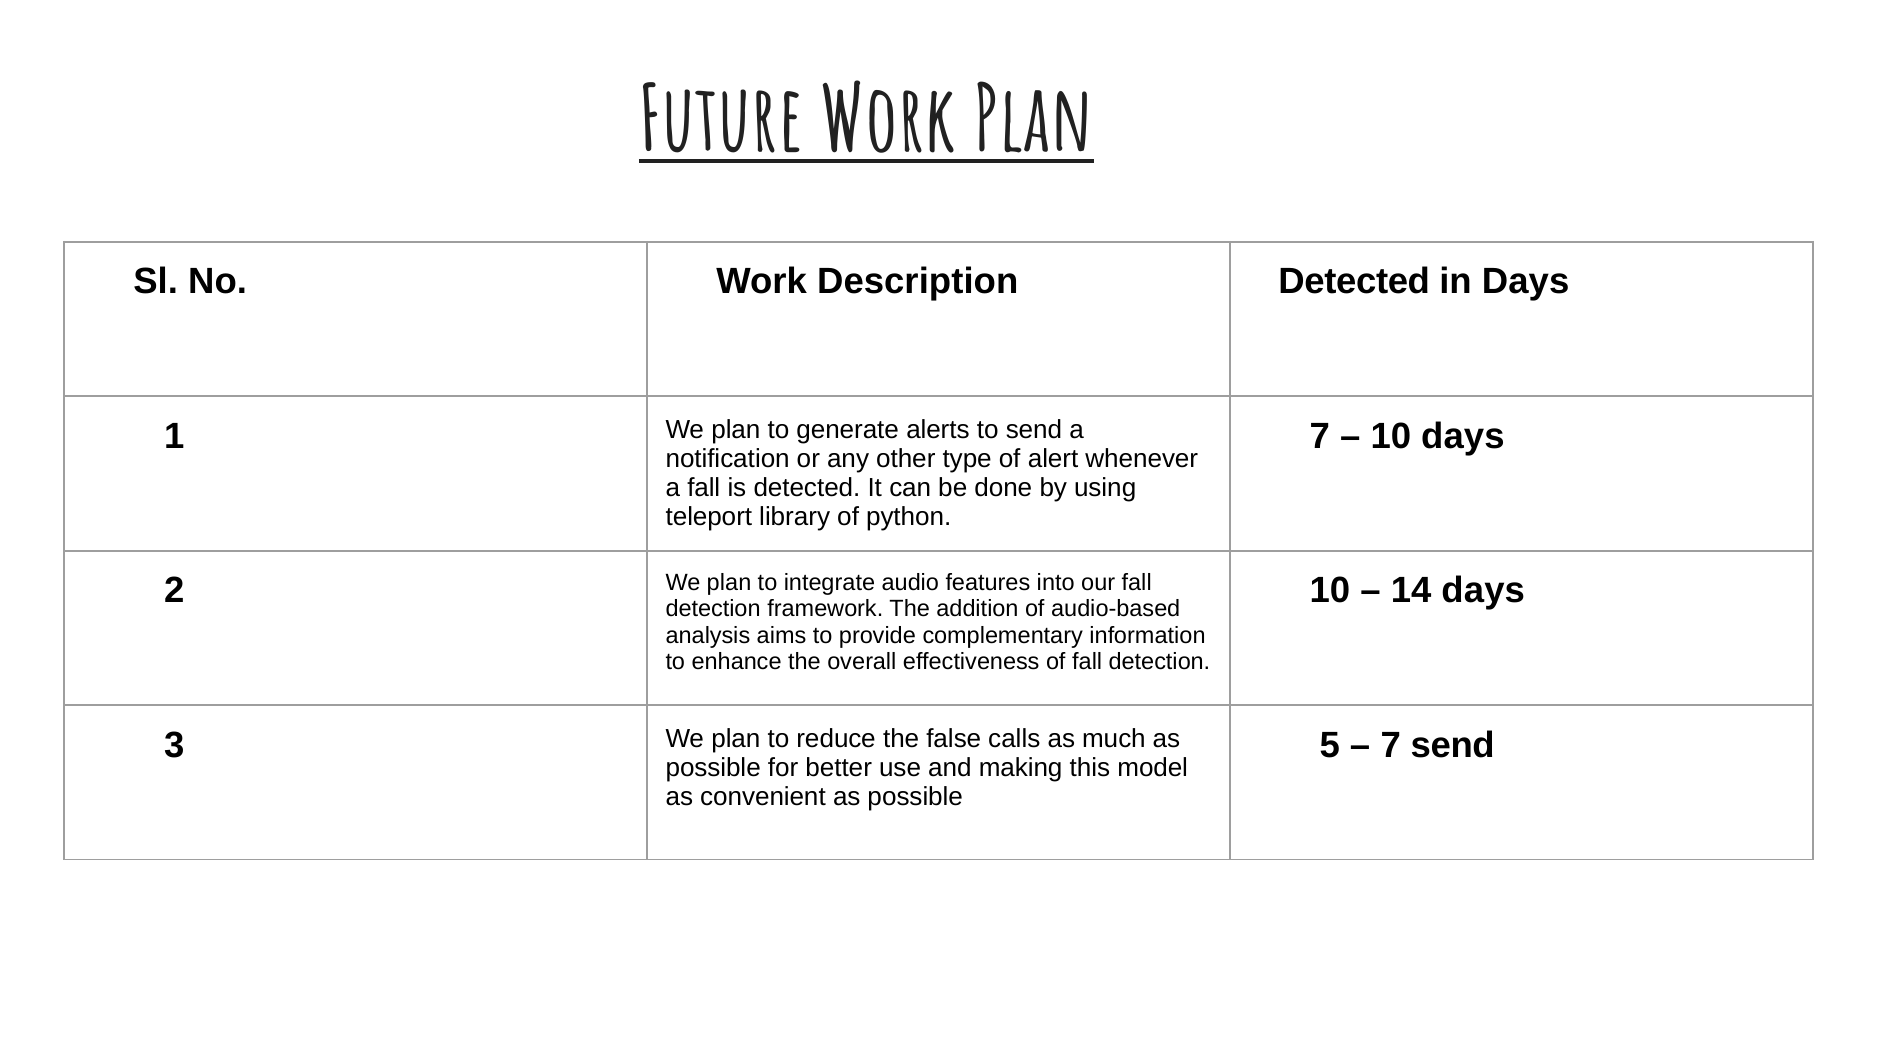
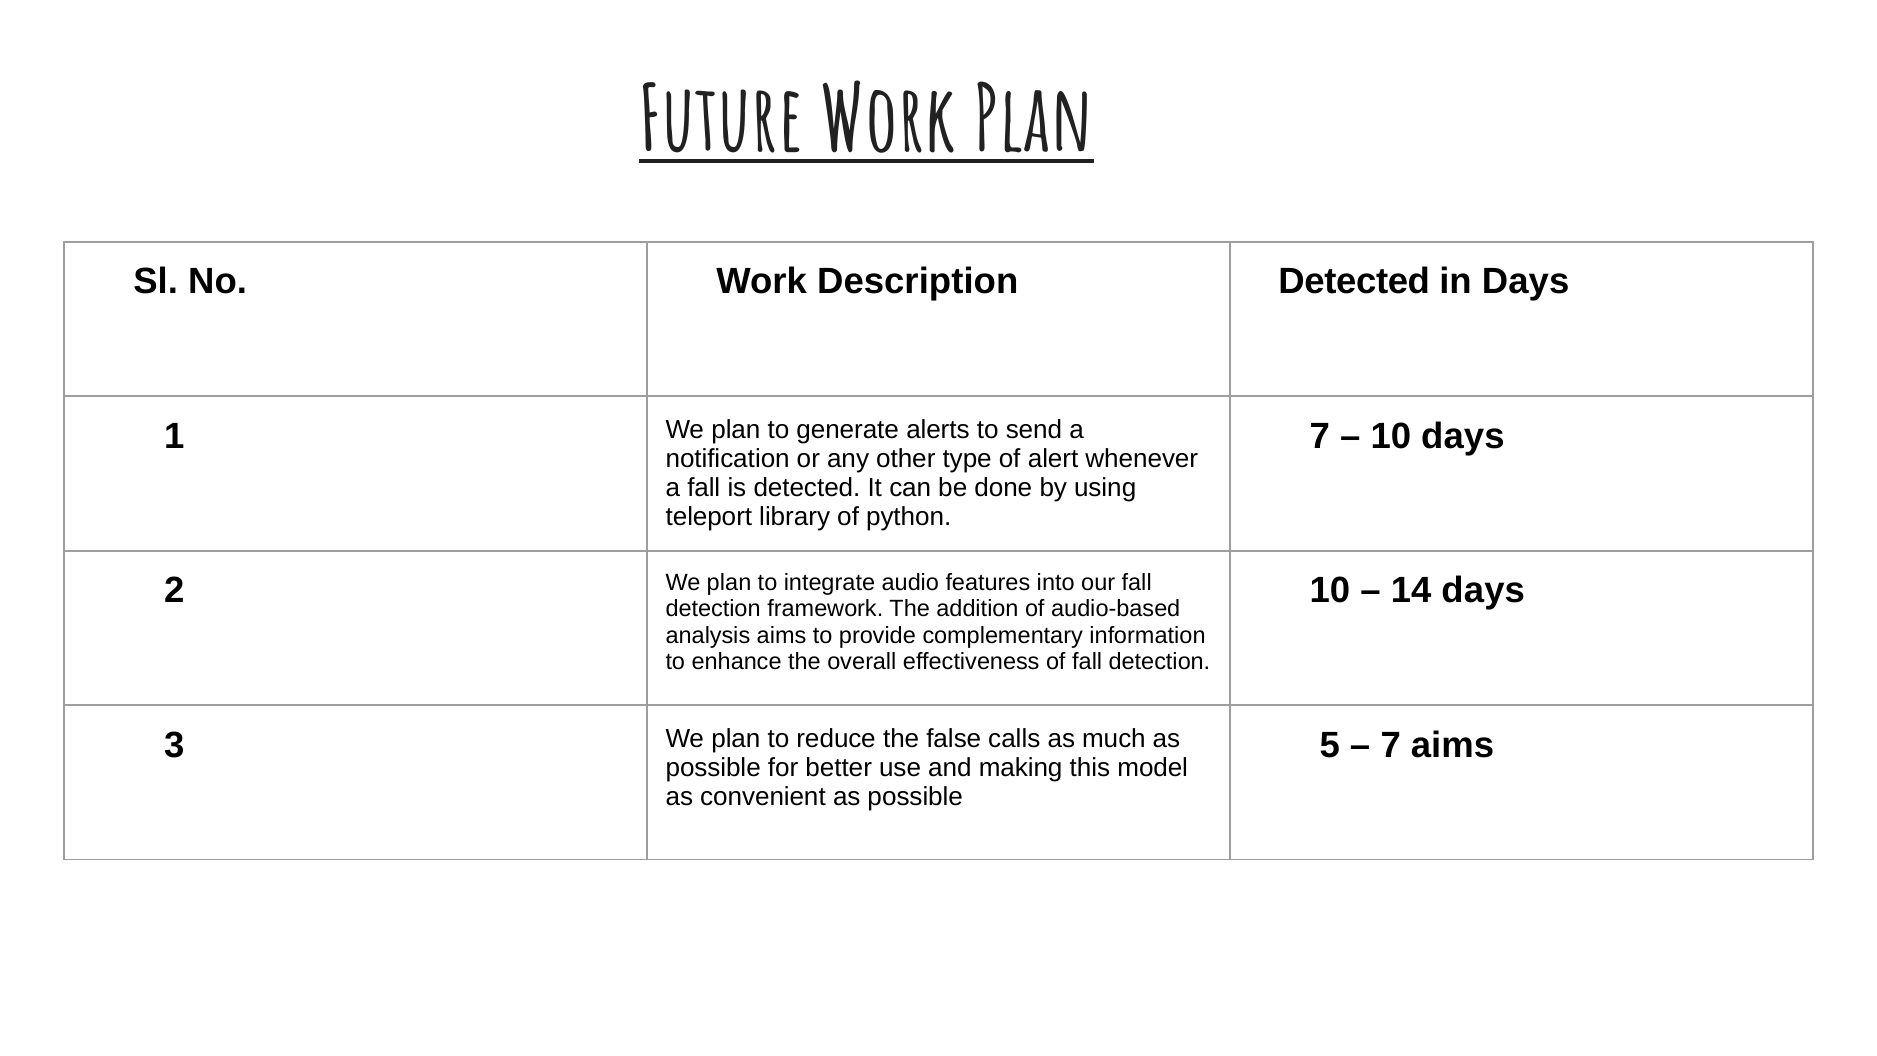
7 send: send -> aims (1453, 745)
